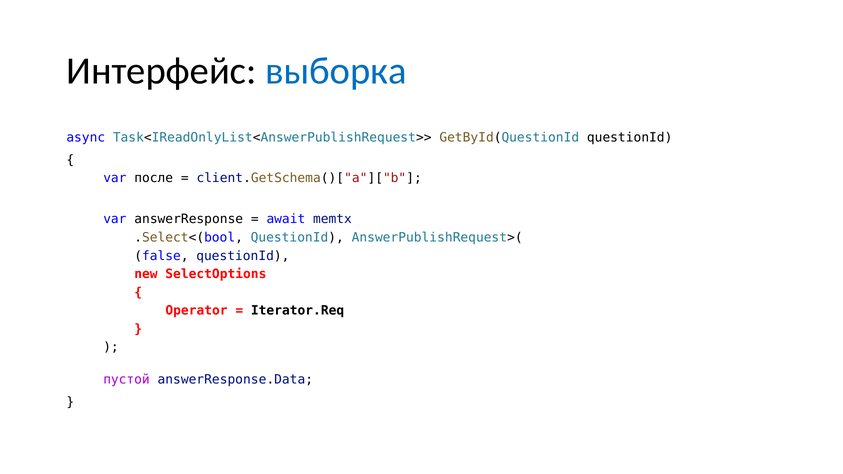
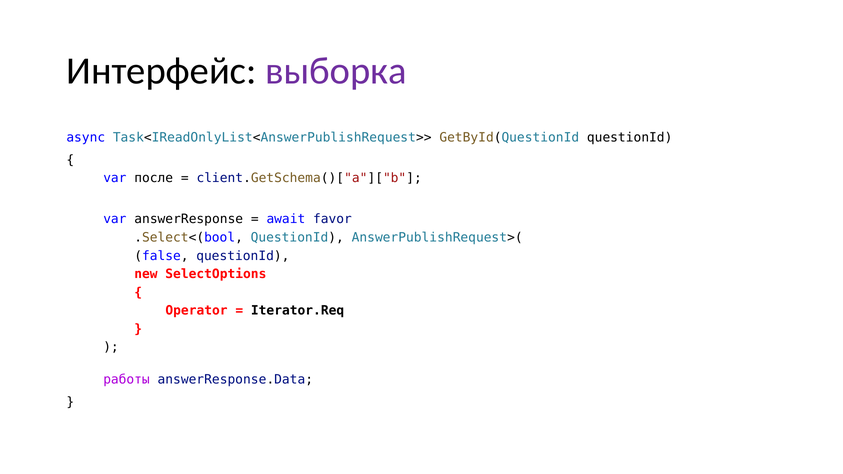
выборка colour: blue -> purple (336, 71)
memtx: memtx -> favor (332, 219)
пустой: пустой -> работы (126, 380)
